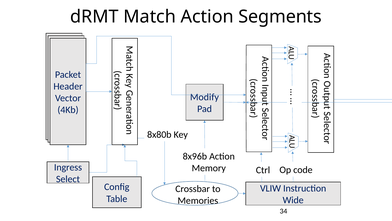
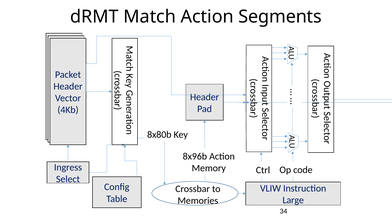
Modify: Modify -> Header (205, 97)
Wide: Wide -> Large (293, 200)
